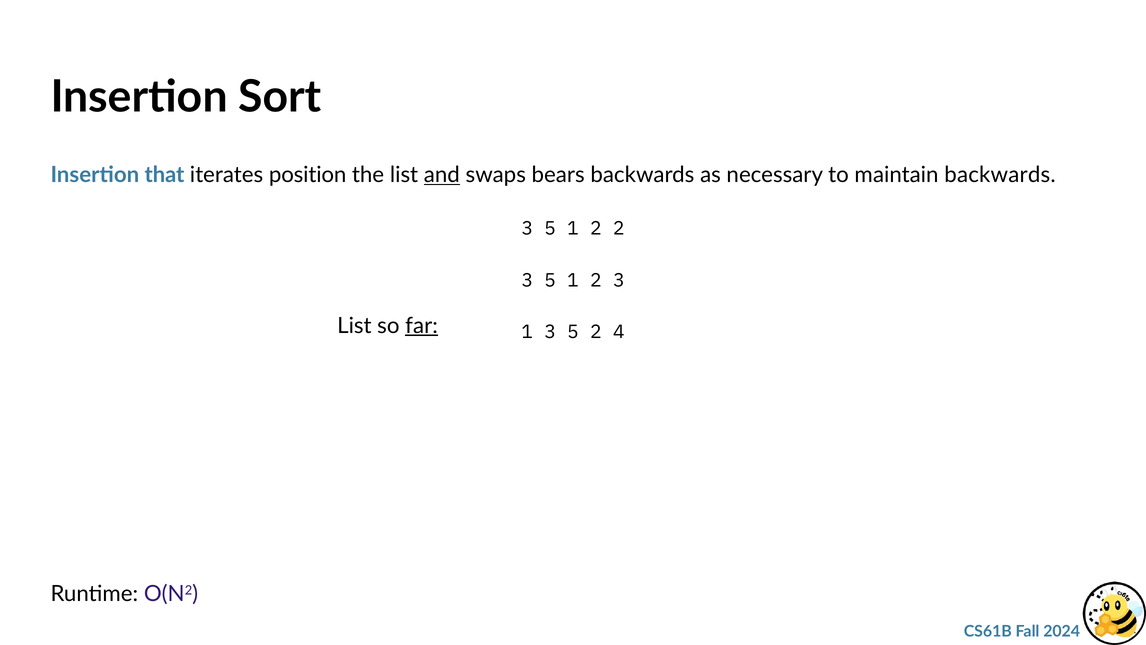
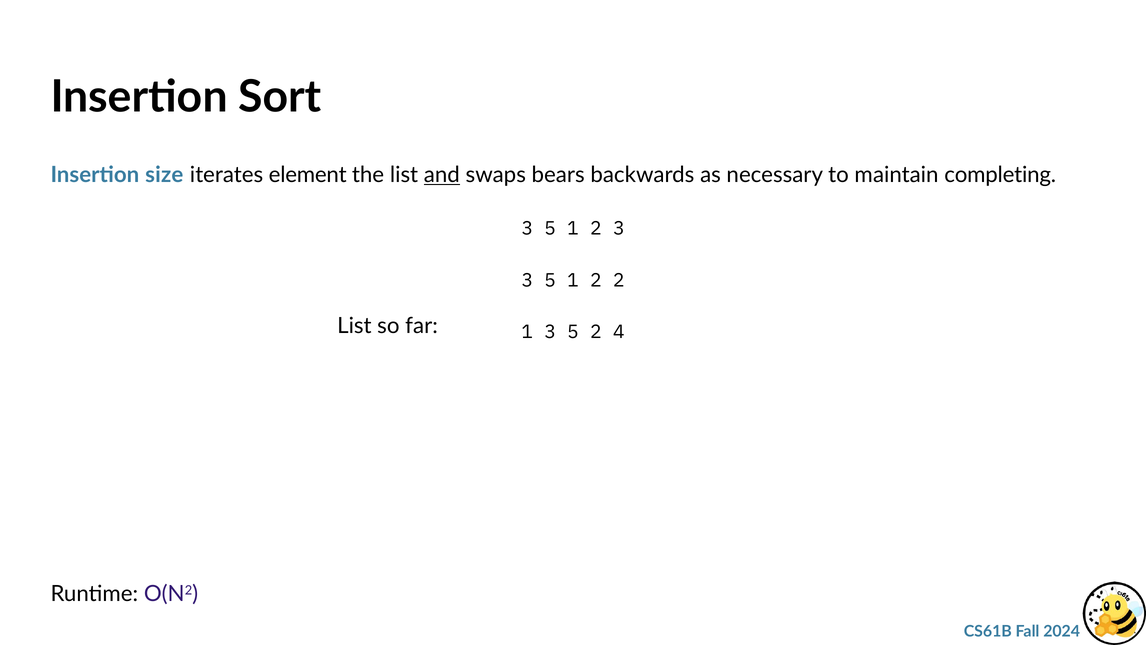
that: that -> size (164, 175)
position: position -> element (308, 175)
maintain backwards: backwards -> completing (1000, 175)
2 2: 2 -> 3 (619, 228)
1 2 3: 3 -> 2 (619, 280)
far underline: present -> none (422, 325)
